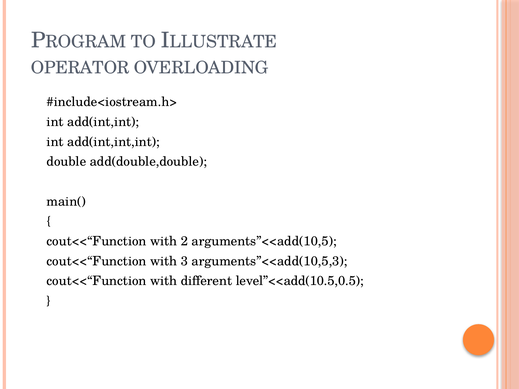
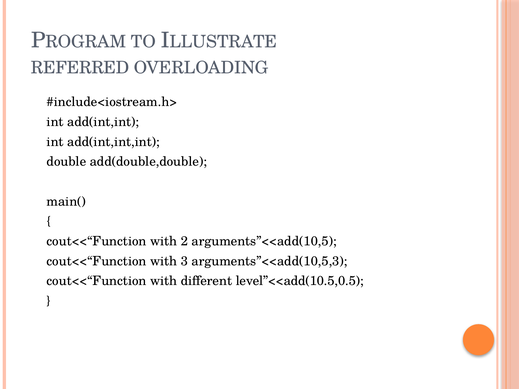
OPERATOR: OPERATOR -> REFERRED (80, 68)
